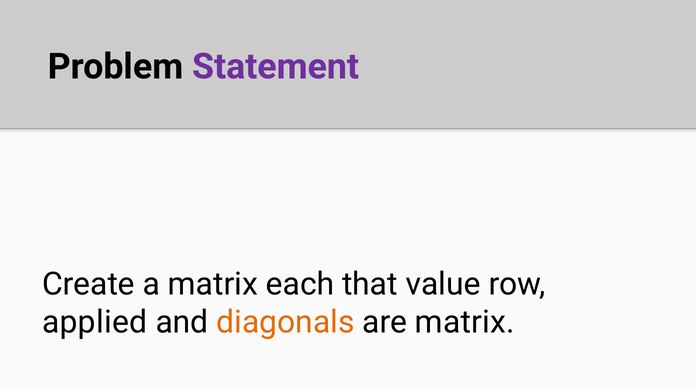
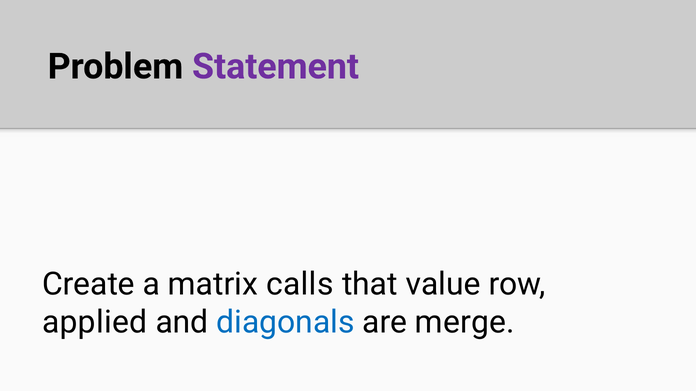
each: each -> calls (300, 285)
diagonals colour: orange -> blue (285, 323)
are matrix: matrix -> merge (465, 323)
